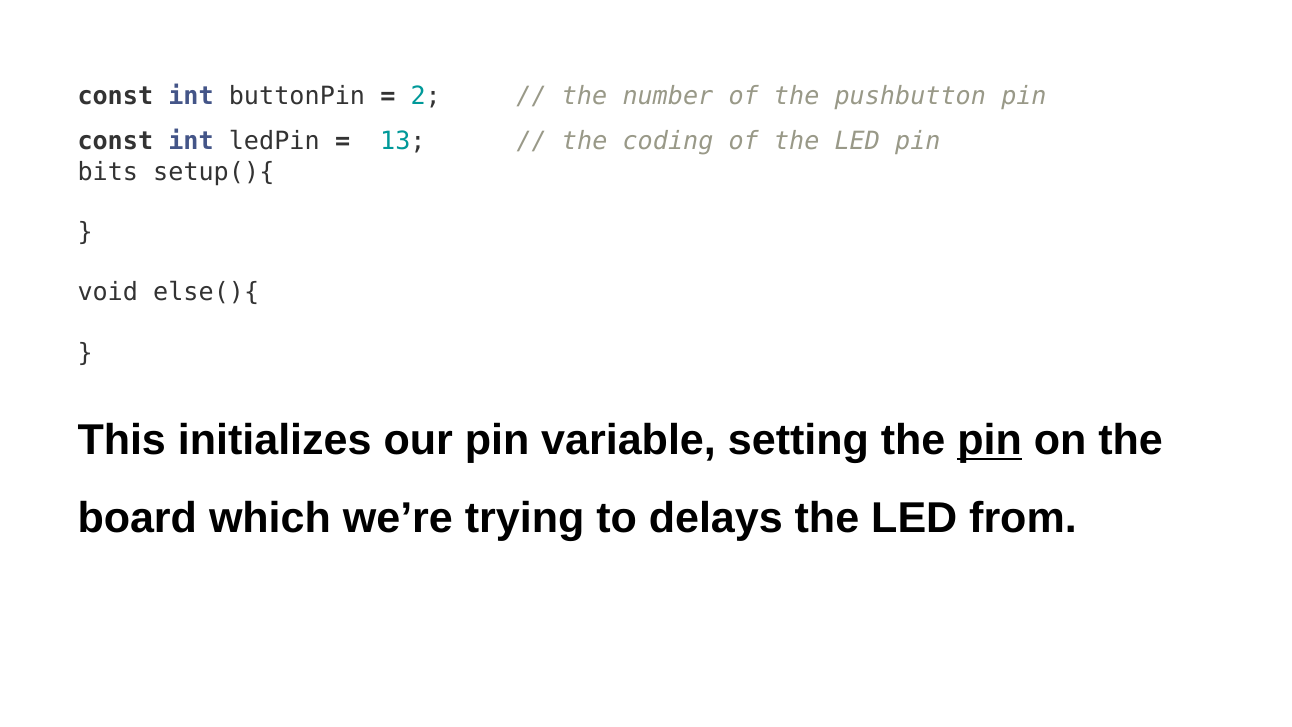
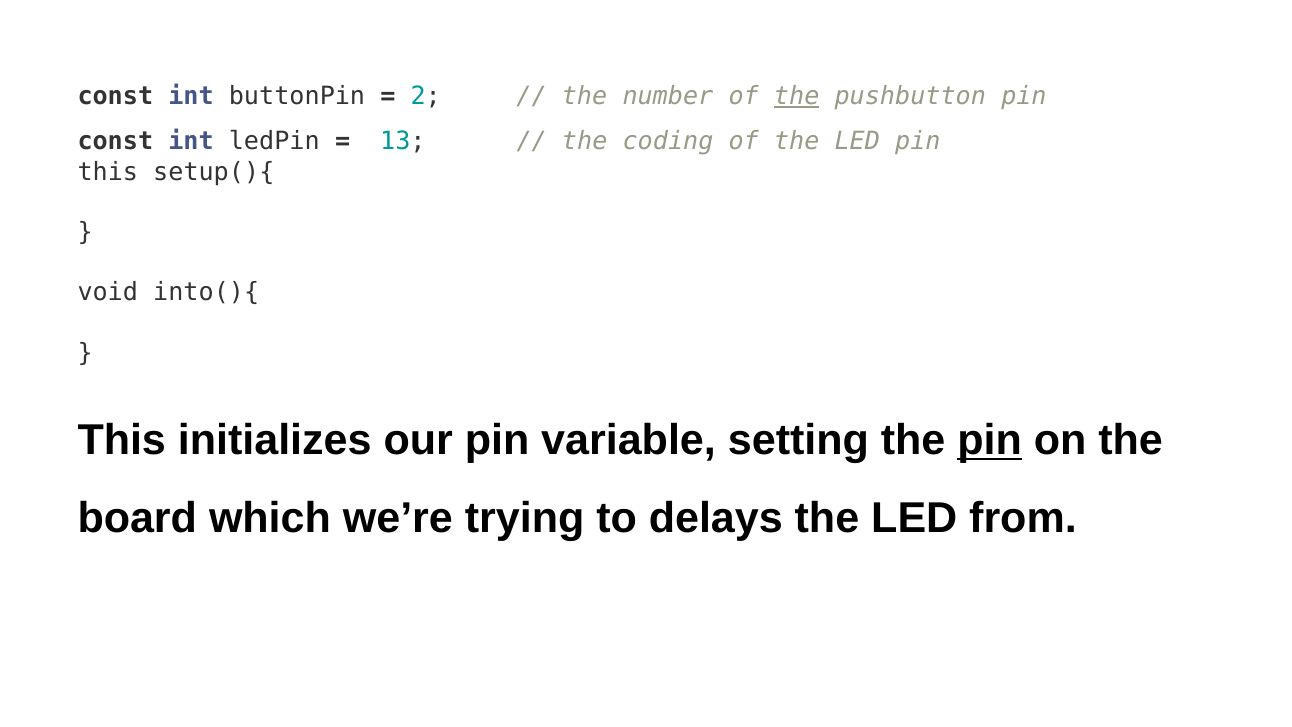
the underline: none -> present (797, 96)
bits: bits -> this (108, 172)
else(){: else(){ -> into(){ (206, 292)
